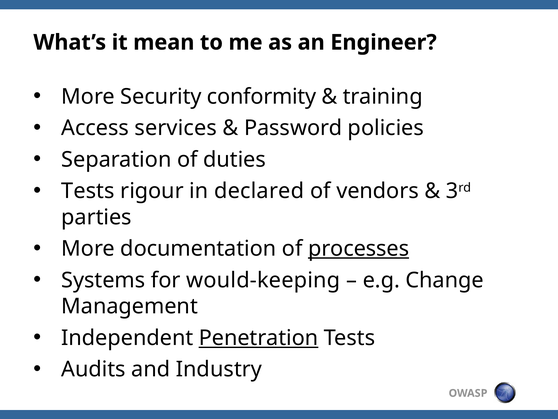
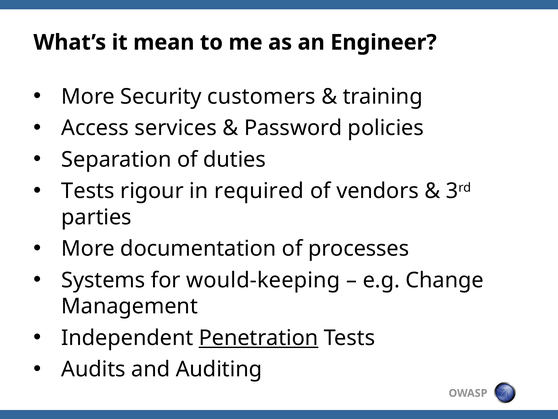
conformity: conformity -> customers (261, 96)
declared: declared -> required (259, 191)
processes underline: present -> none (359, 248)
Industry: Industry -> Auditing (219, 369)
